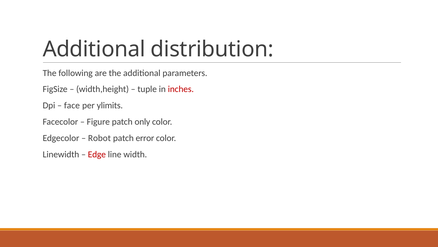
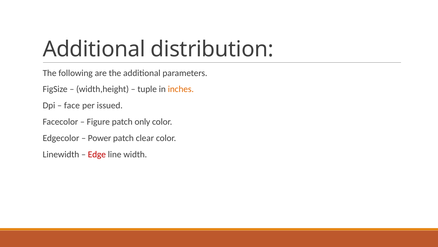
inches colour: red -> orange (181, 89)
ylimits: ylimits -> issued (110, 105)
Robot: Robot -> Power (100, 138)
error: error -> clear (145, 138)
